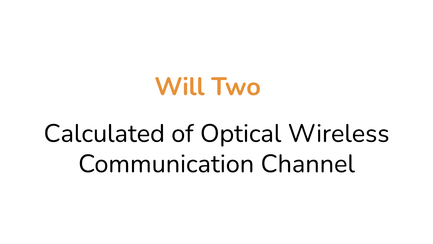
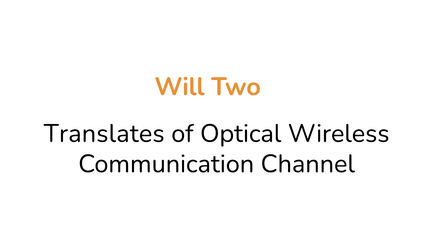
Calculated: Calculated -> Translates (104, 133)
